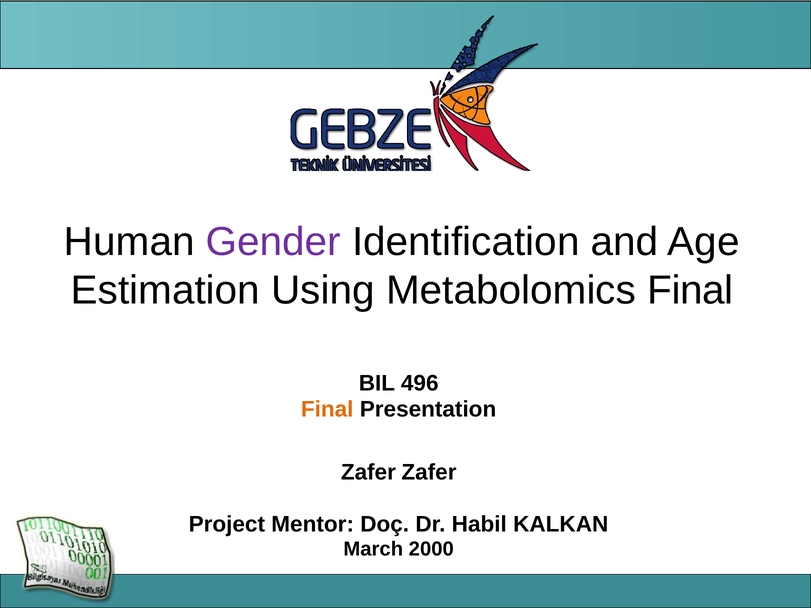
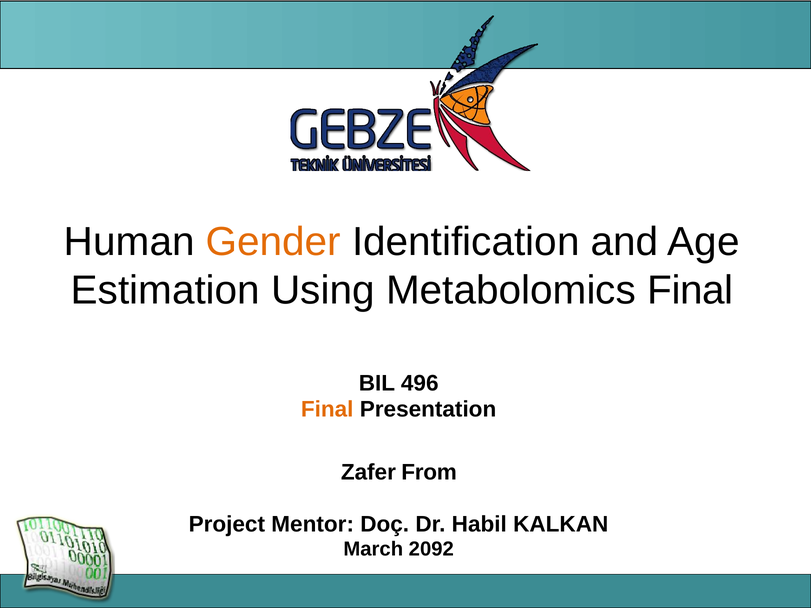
Gender colour: purple -> orange (273, 242)
Zafer Zafer: Zafer -> From (429, 472)
2000: 2000 -> 2092 (431, 549)
